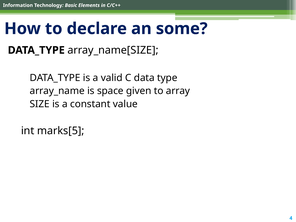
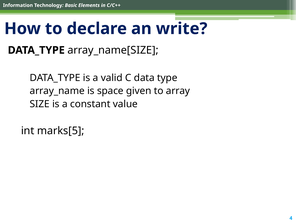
some: some -> write (182, 29)
